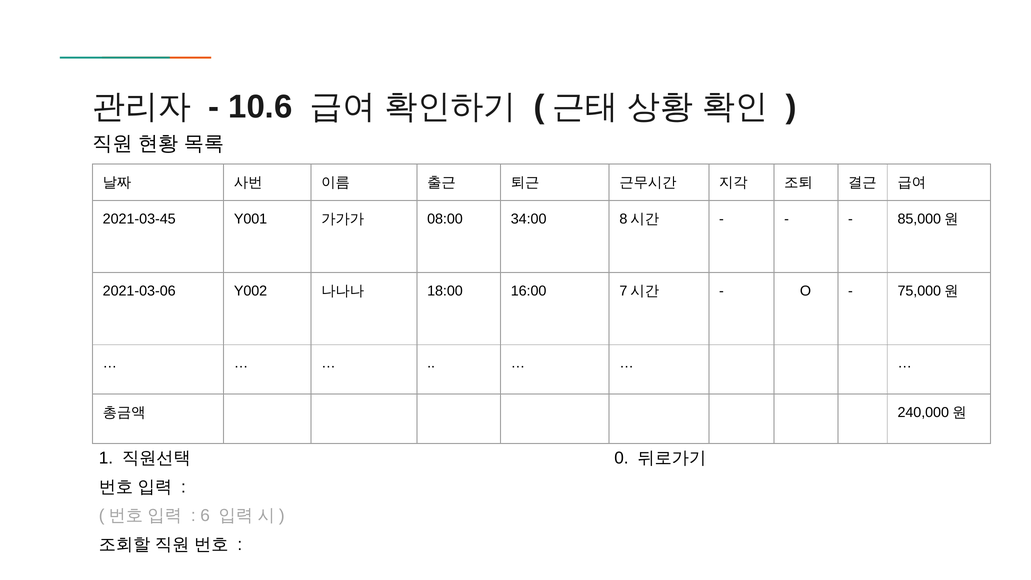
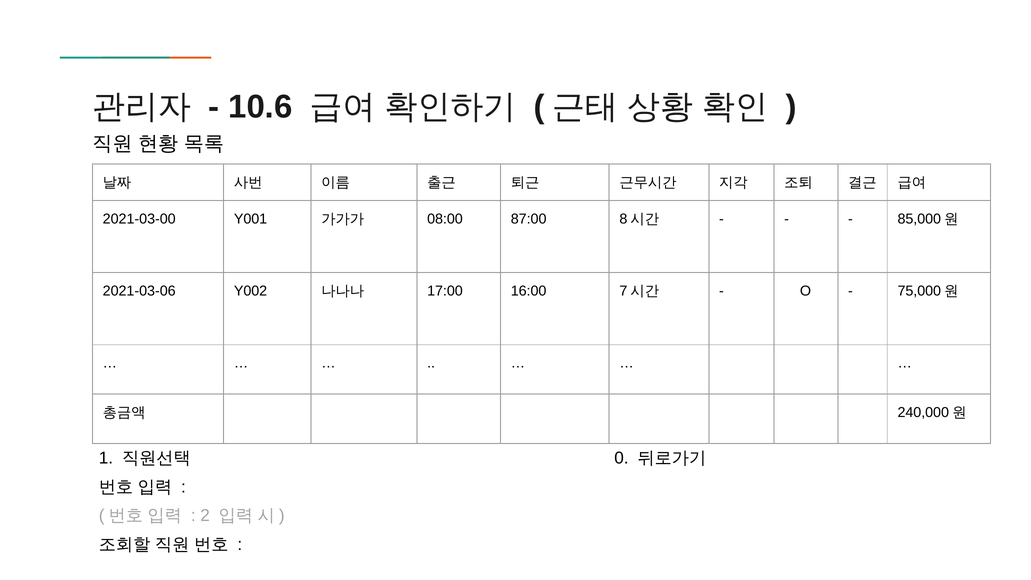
2021-03-45: 2021-03-45 -> 2021-03-00 (139, 219)
34:00: 34:00 -> 87:00 (529, 219)
18:00: 18:00 -> 17:00 (445, 291)
6: 6 -> 2 (205, 516)
